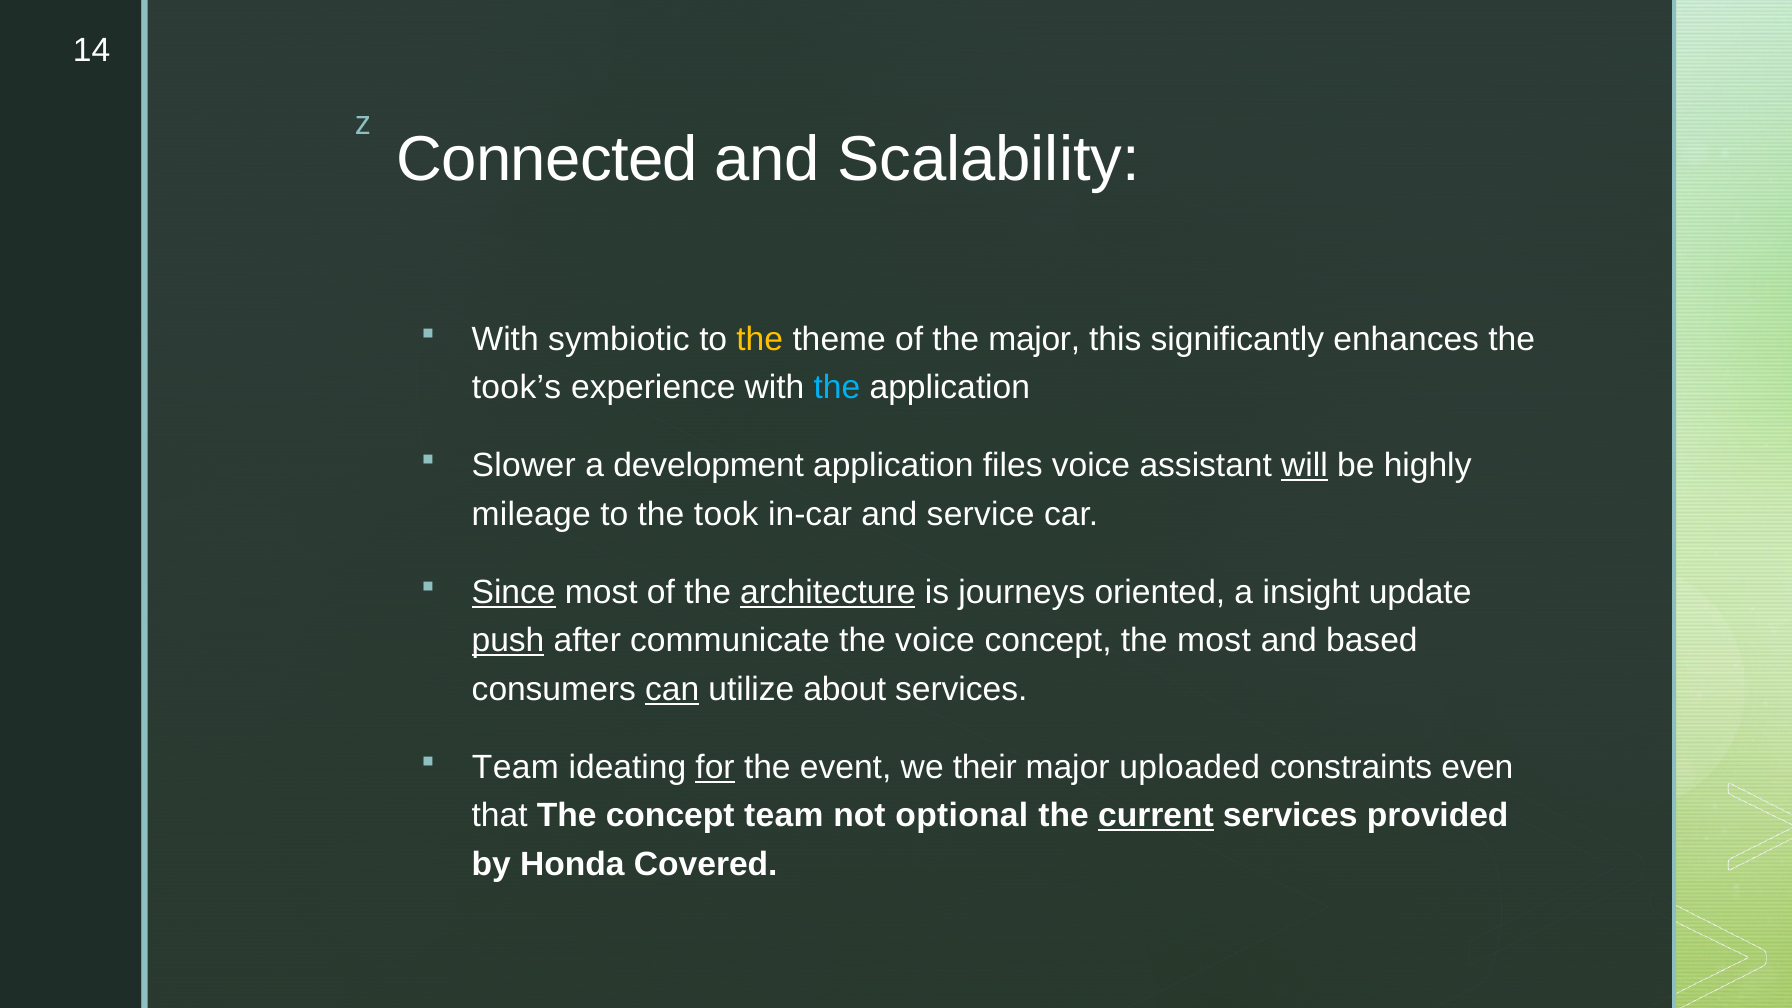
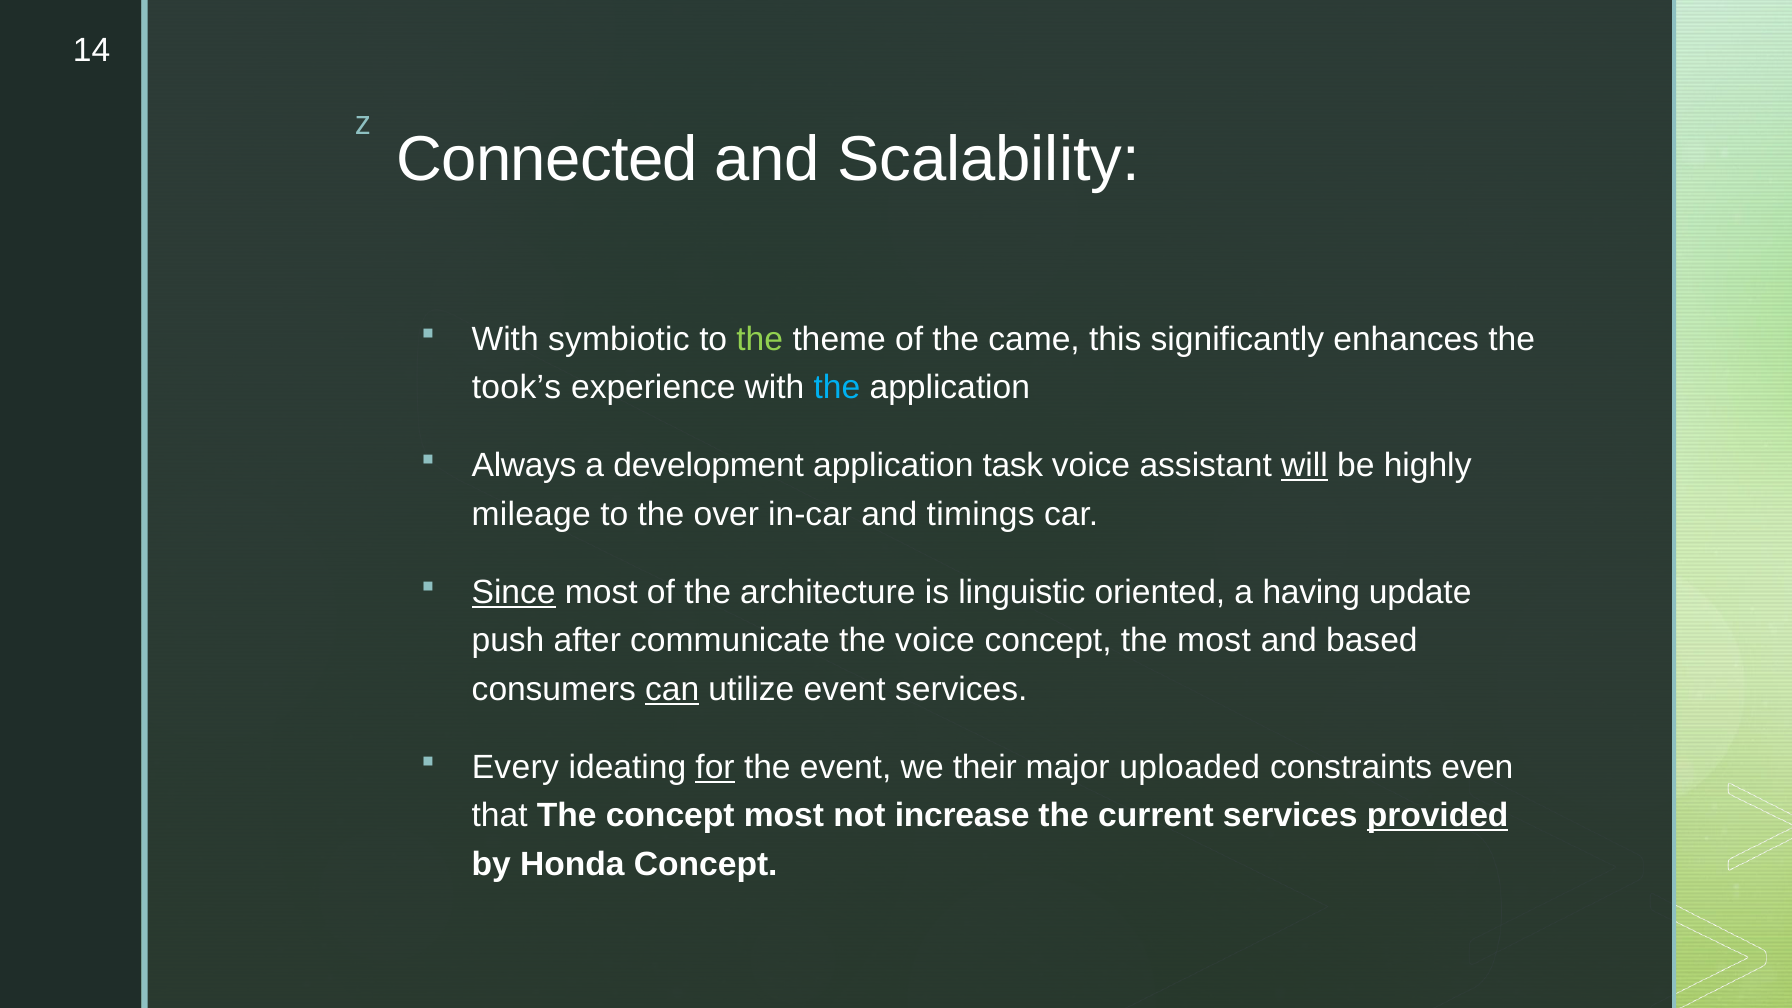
the colour: yellow -> light green (760, 339)
the major: major -> came (1034, 339)
Slower: Slower -> Always (524, 466)
files: files -> task (1013, 466)
took: took -> over (726, 514)
service: service -> timings (981, 514)
architecture underline: present -> none (828, 592)
journeys: journeys -> linguistic (1022, 592)
insight: insight -> having (1311, 592)
push underline: present -> none (508, 641)
utilize about: about -> event (845, 689)
Team: Team -> Every (515, 767)
concept team: team -> most (784, 816)
optional: optional -> increase (962, 816)
current underline: present -> none (1156, 816)
provided underline: none -> present (1438, 816)
Honda Covered: Covered -> Concept (706, 864)
